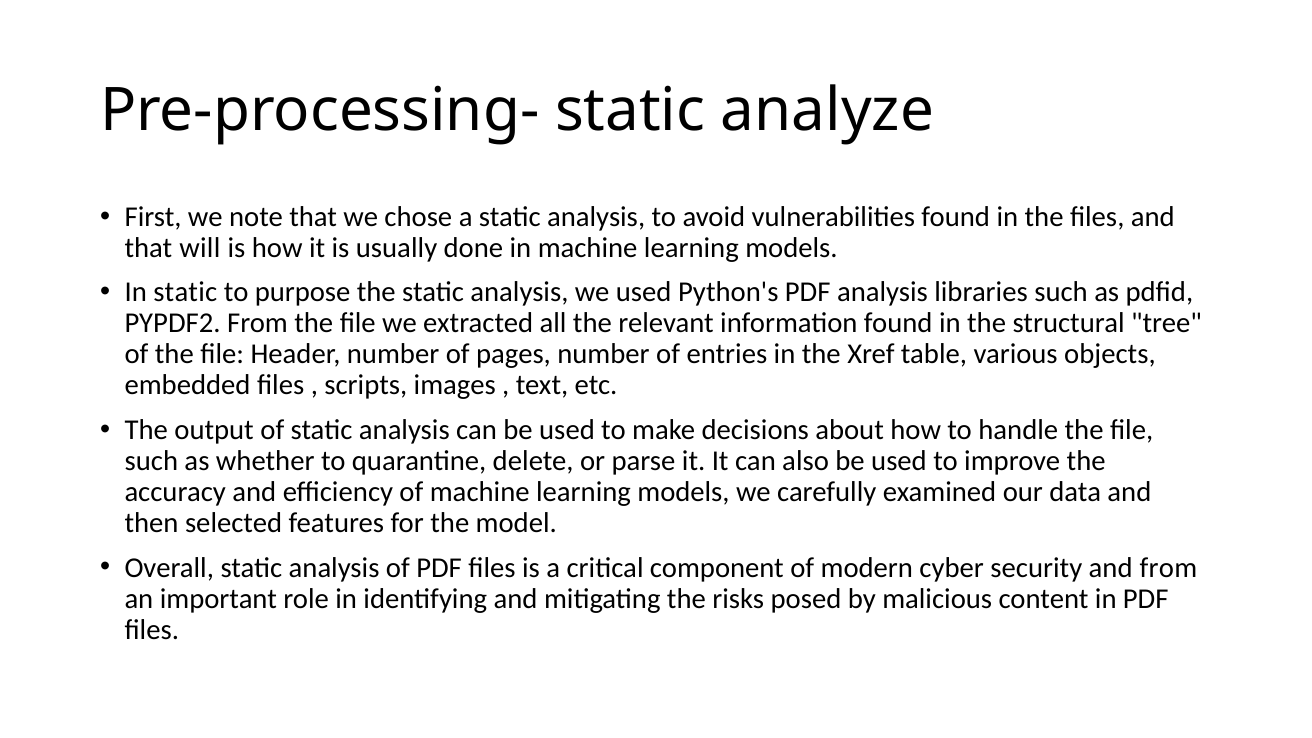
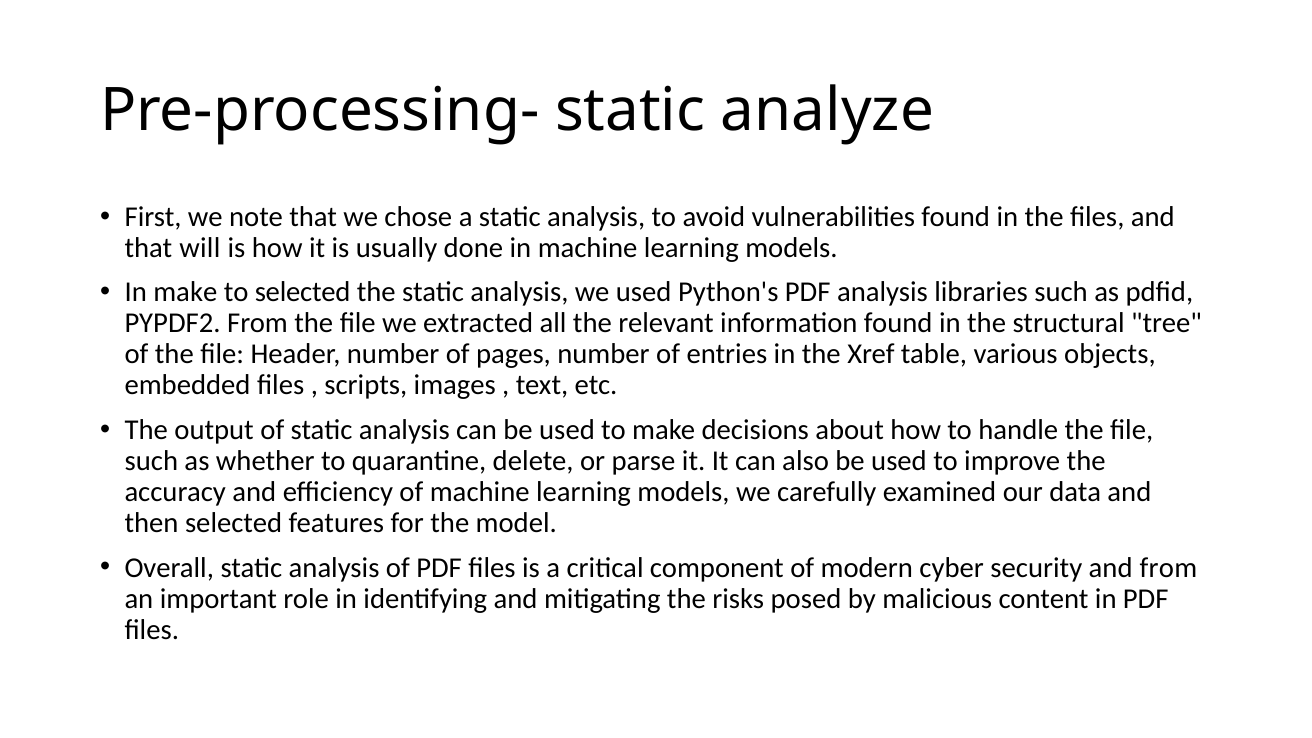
In static: static -> make (185, 292)
to purpose: purpose -> selected (303, 292)
